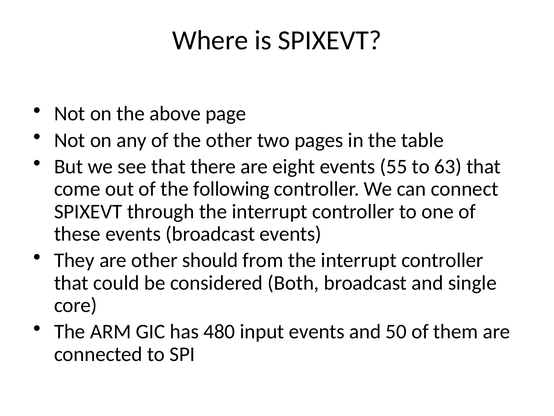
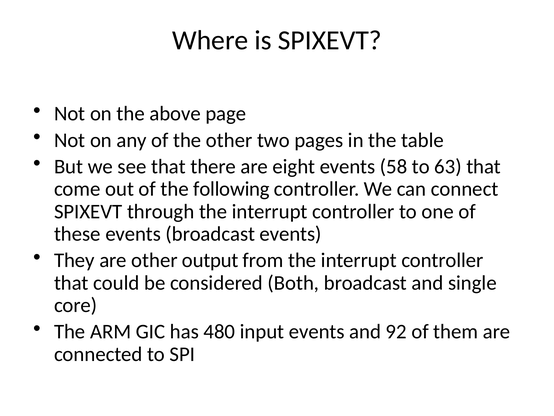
55: 55 -> 58 (394, 166)
should: should -> output (210, 260)
50: 50 -> 92 (396, 331)
